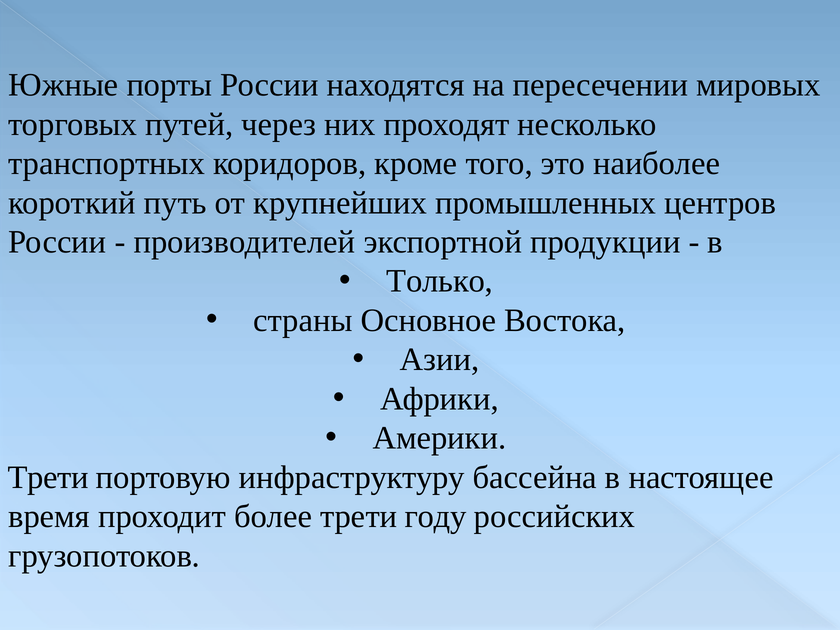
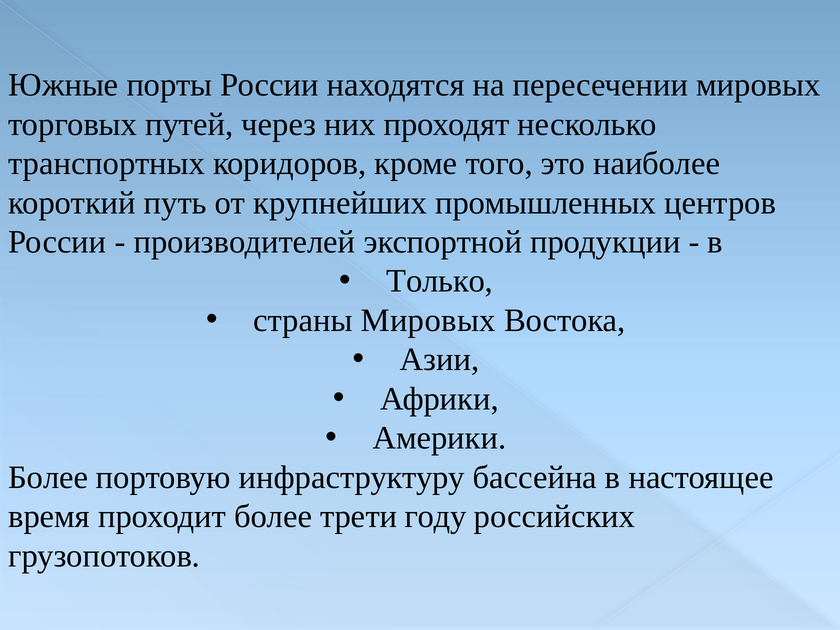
страны Основное: Основное -> Мировых (428, 320)
Трети: Трети -> Более (48, 477)
